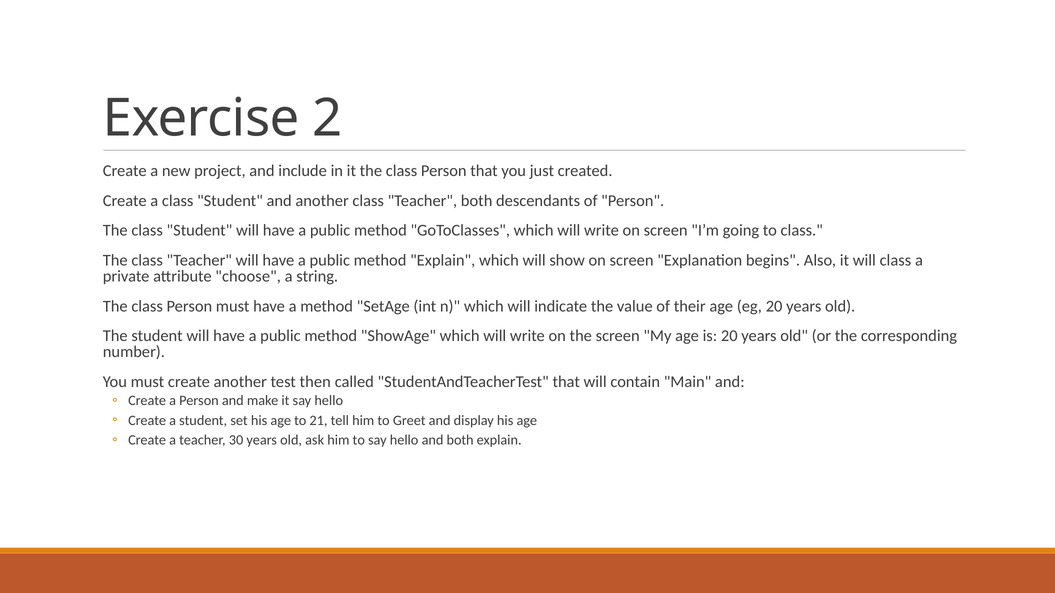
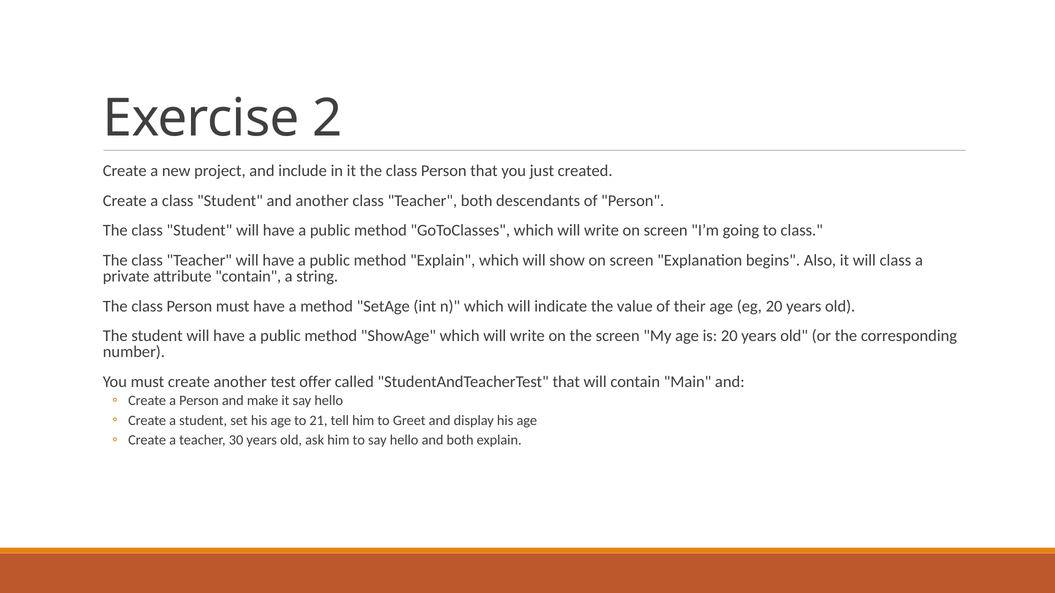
attribute choose: choose -> contain (248, 276)
then: then -> offer (315, 382)
